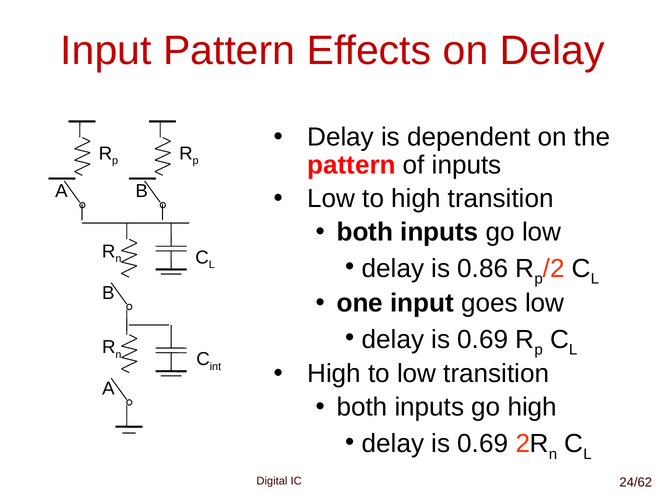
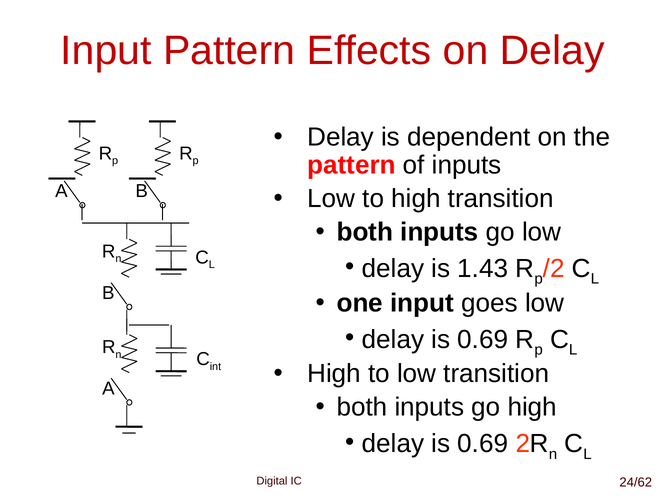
0.86: 0.86 -> 1.43 (483, 269)
